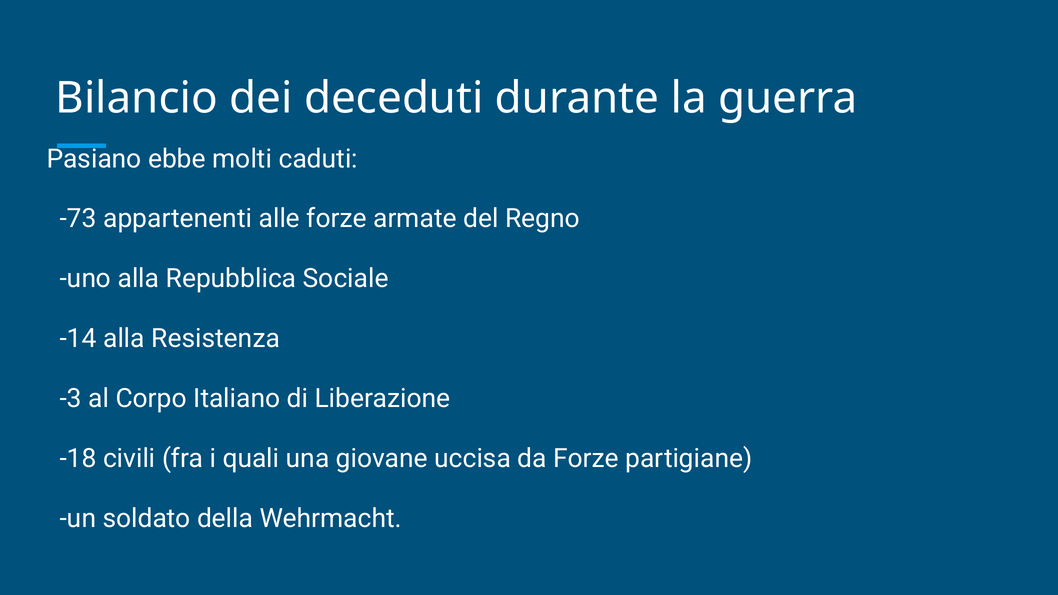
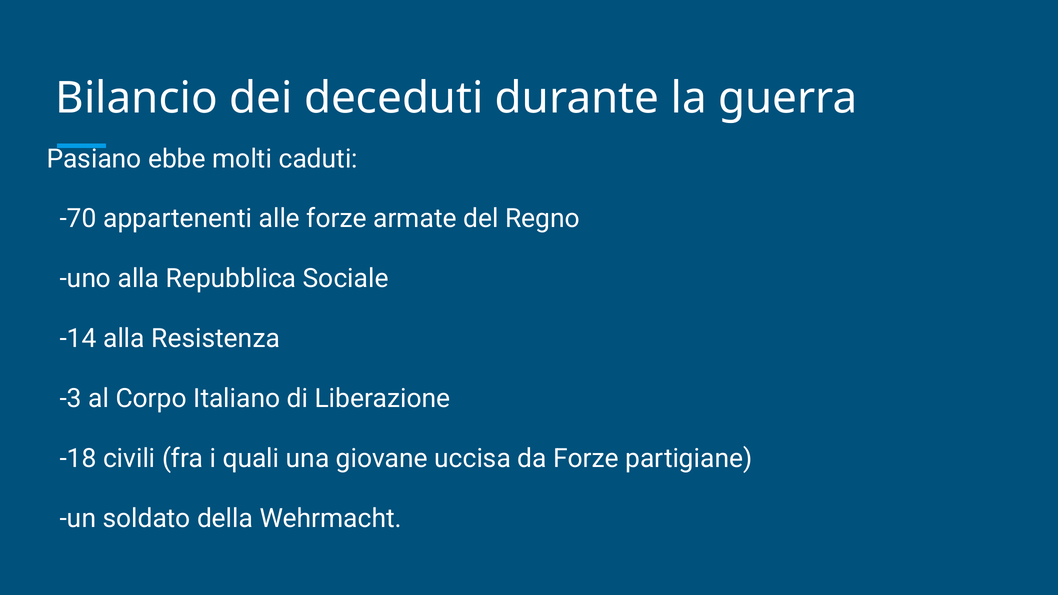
-73: -73 -> -70 (78, 219)
